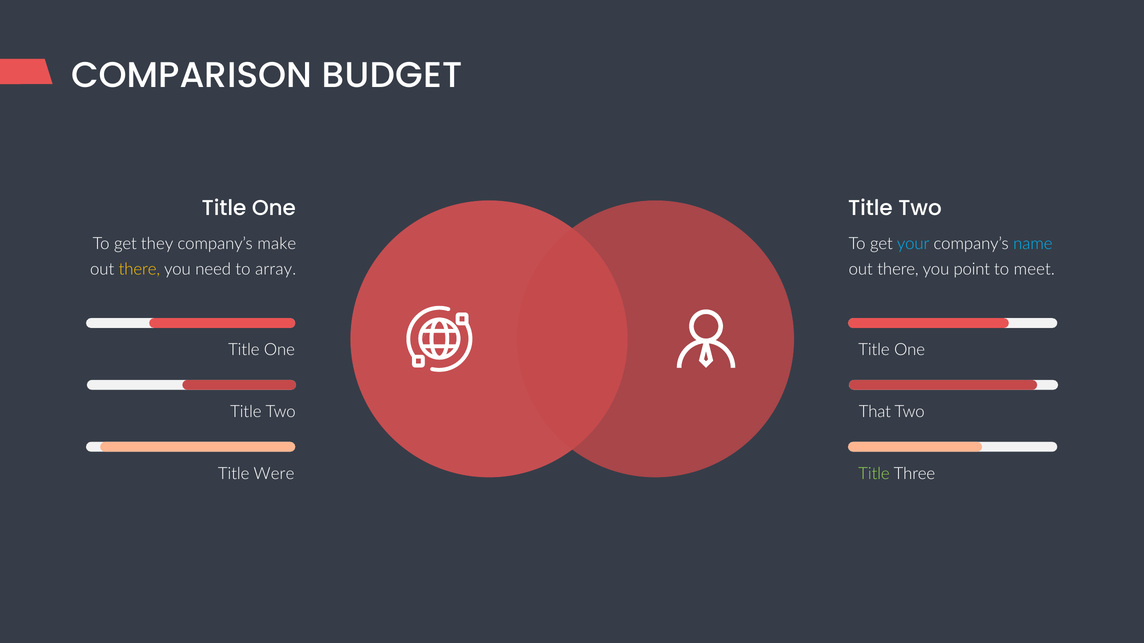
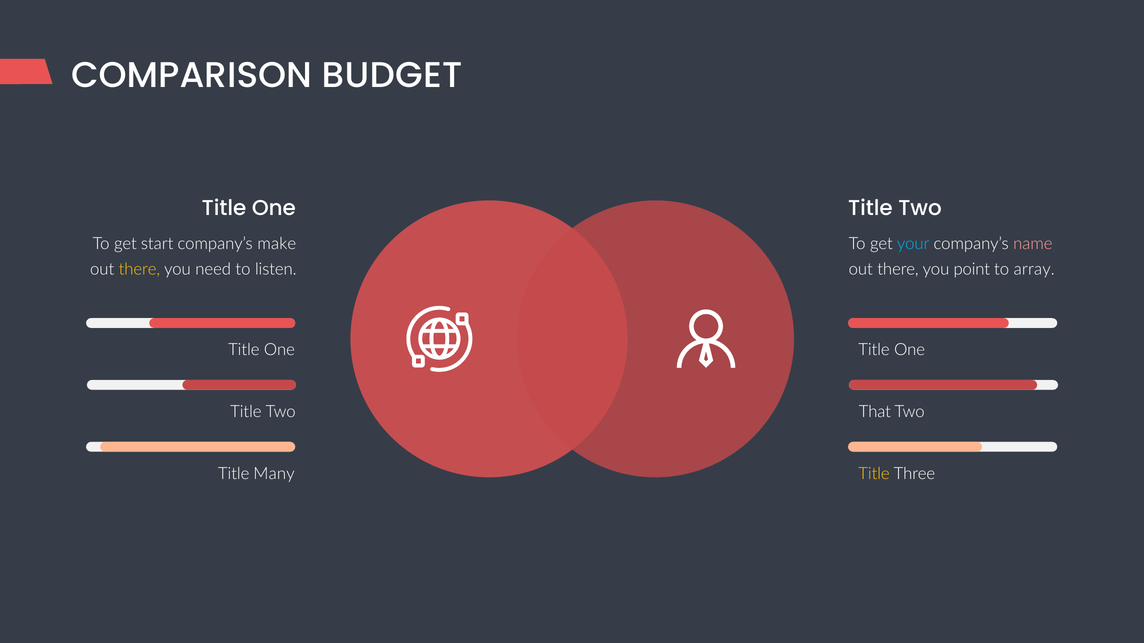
they: they -> start (157, 244)
name colour: light blue -> pink (1033, 244)
array: array -> listen (276, 270)
meet: meet -> array (1034, 270)
Were: Were -> Many (274, 474)
Title colour: light green -> yellow (874, 474)
